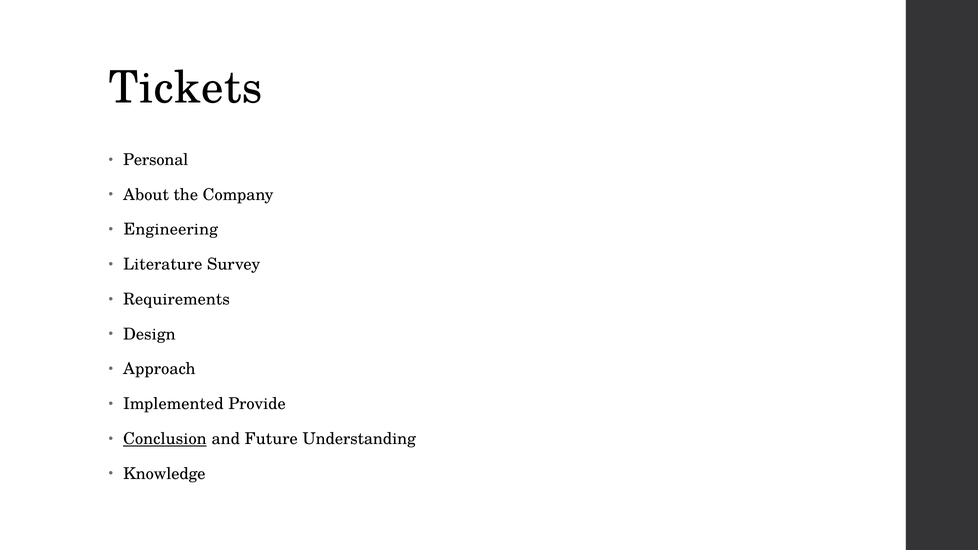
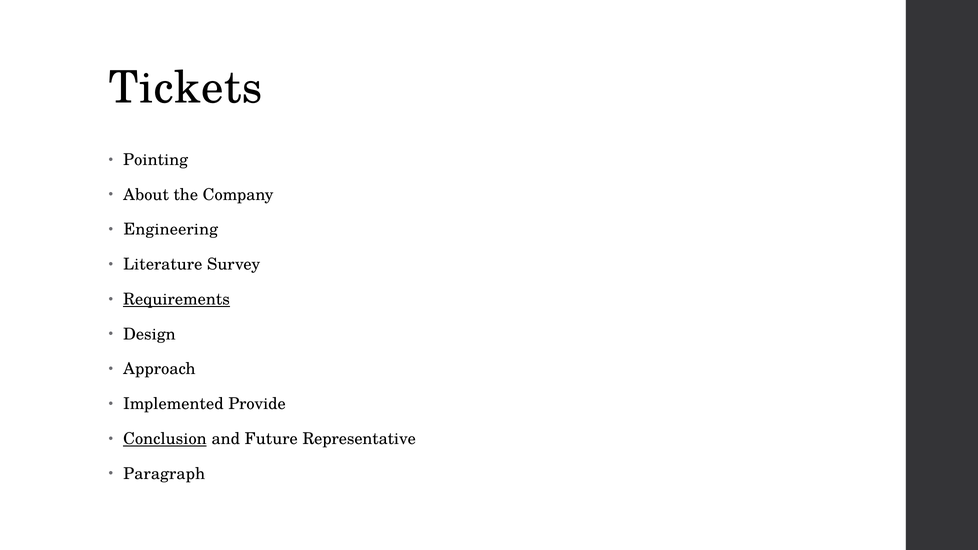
Personal: Personal -> Pointing (156, 160)
Requirements underline: none -> present (177, 299)
Understanding: Understanding -> Representative (359, 439)
Knowledge: Knowledge -> Paragraph (164, 474)
